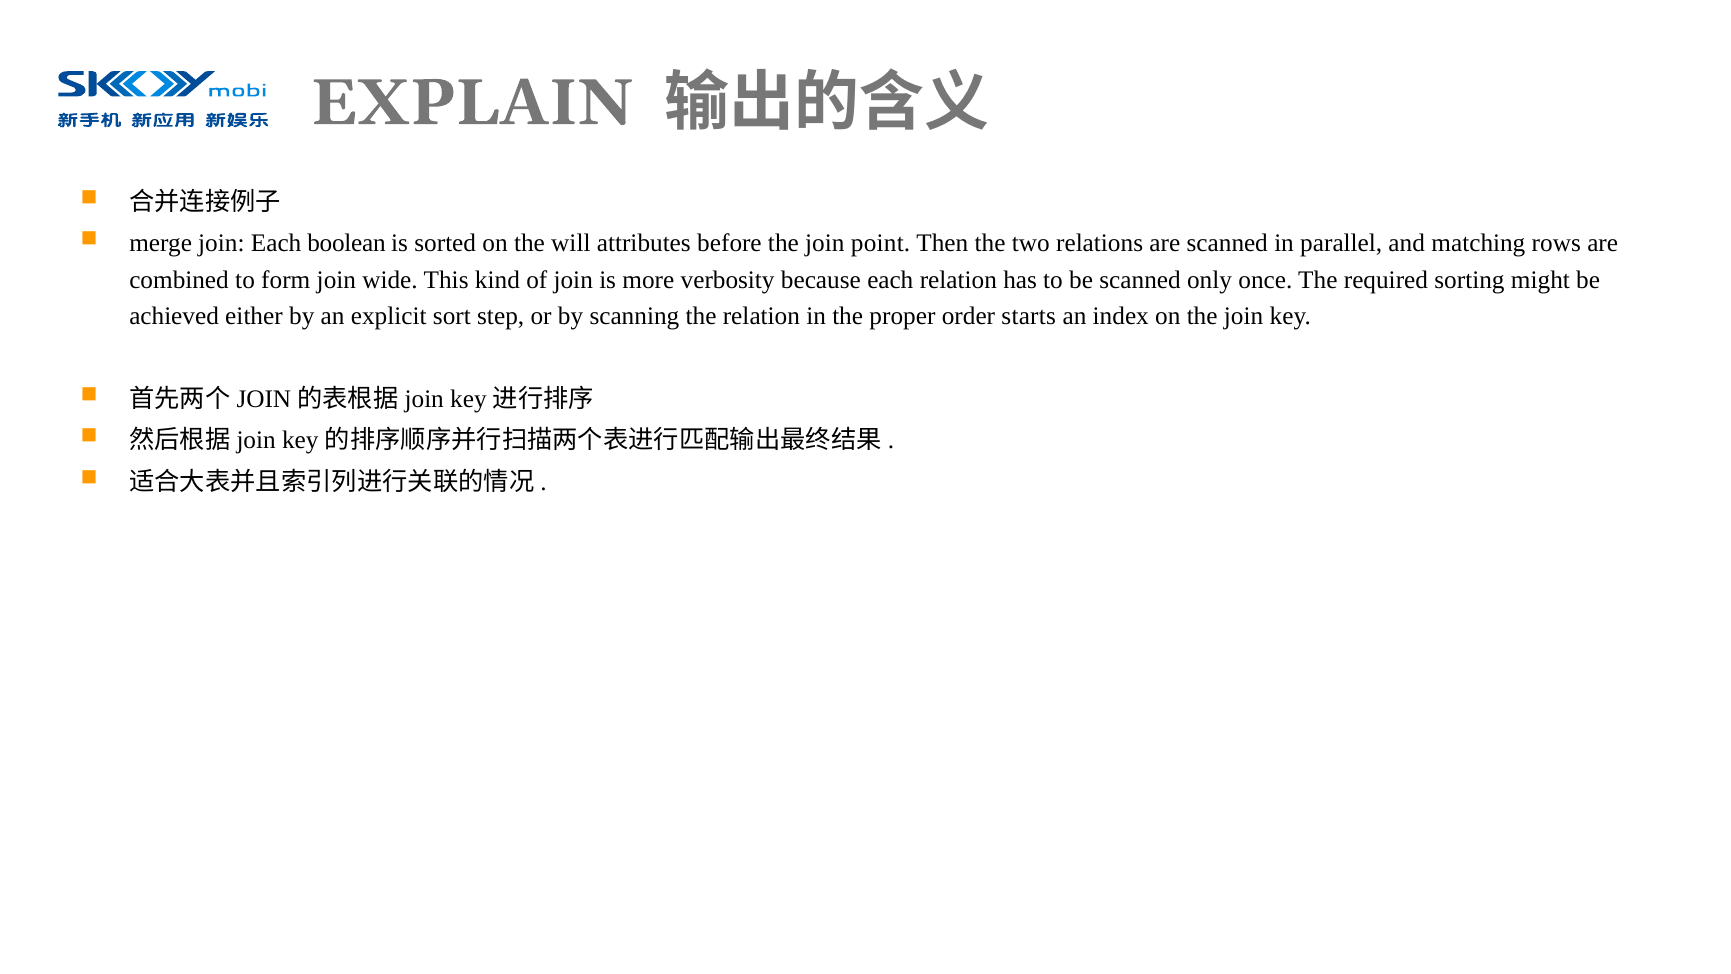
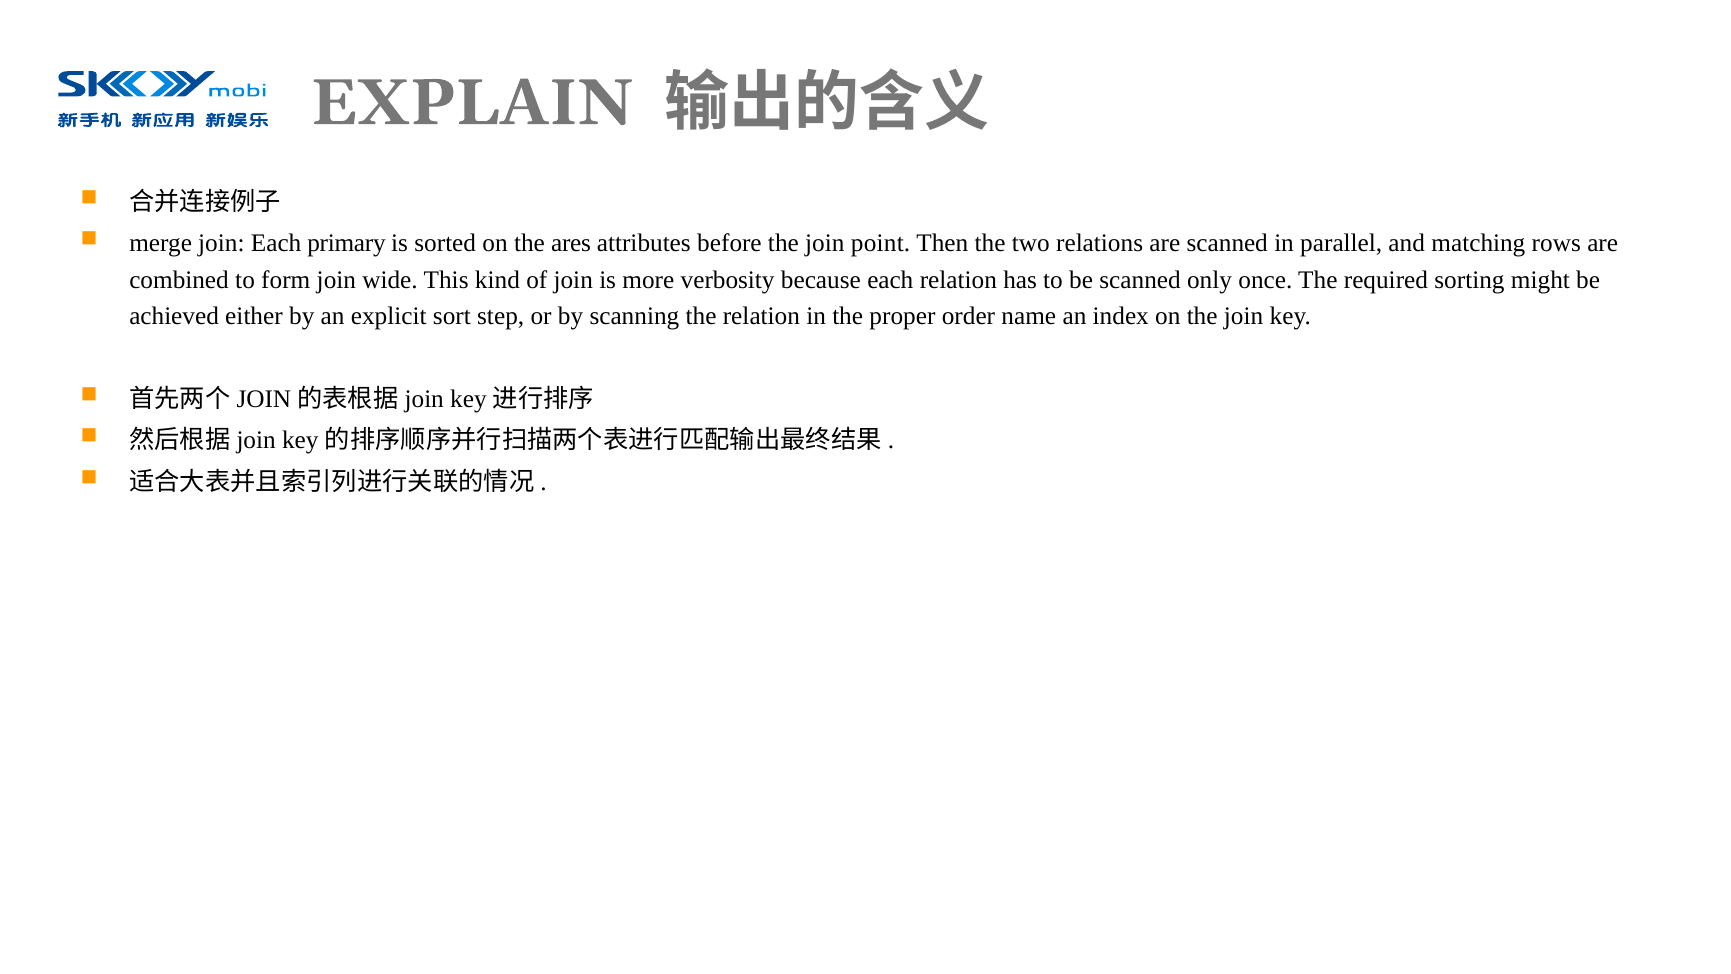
boolean: boolean -> primary (346, 243)
will: will -> ares (571, 243)
starts: starts -> name (1029, 316)
